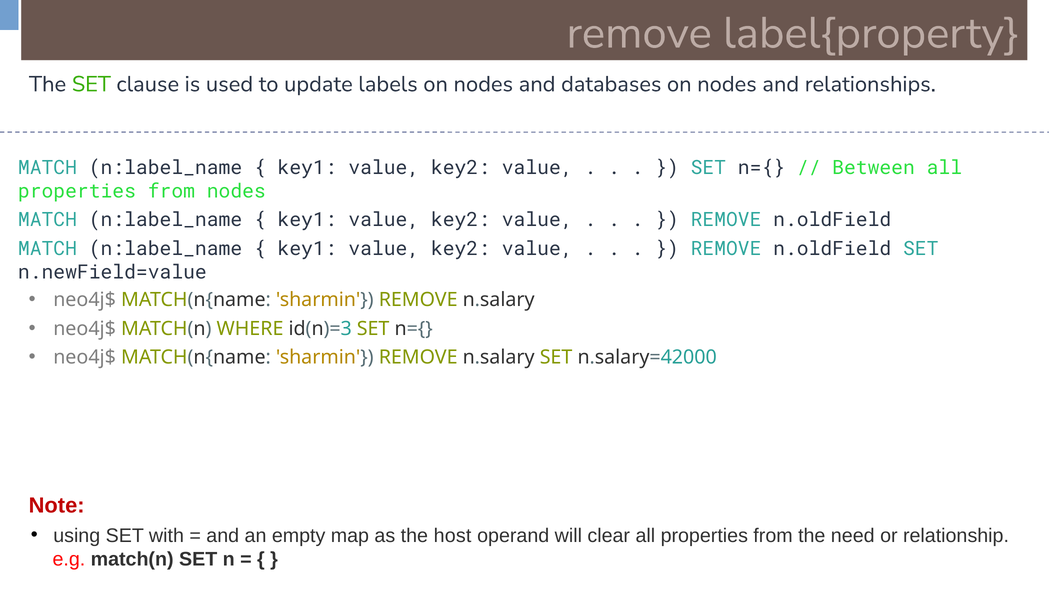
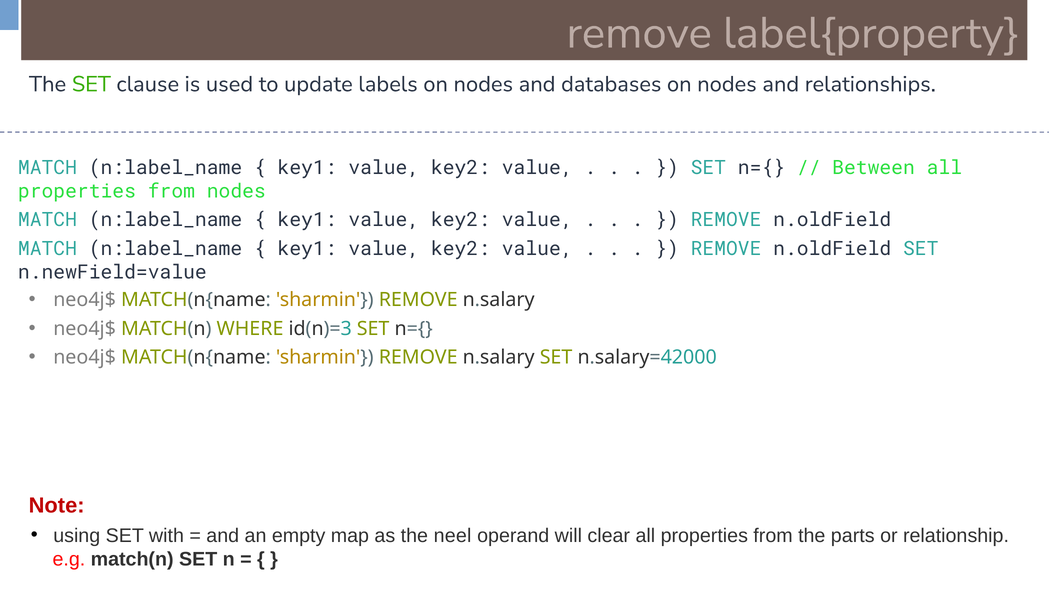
host: host -> neel (453, 536)
need: need -> parts (853, 536)
